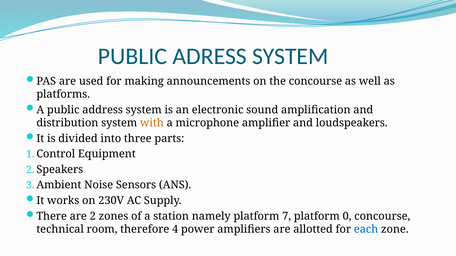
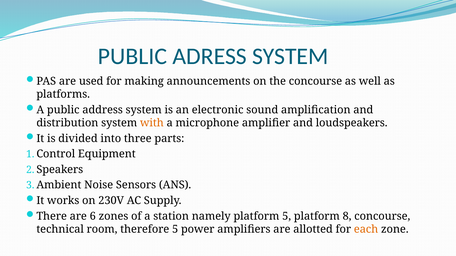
2: 2 -> 6 (93, 217)
platform 7: 7 -> 5 (287, 217)
0: 0 -> 8 (347, 217)
therefore 4: 4 -> 5 (175, 230)
each colour: blue -> orange (366, 230)
